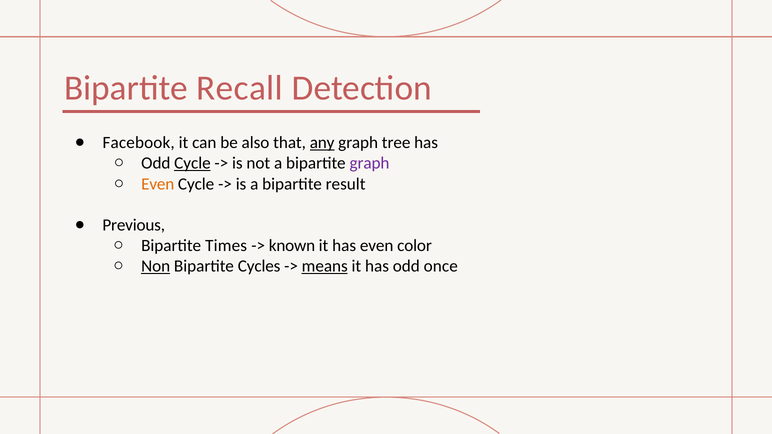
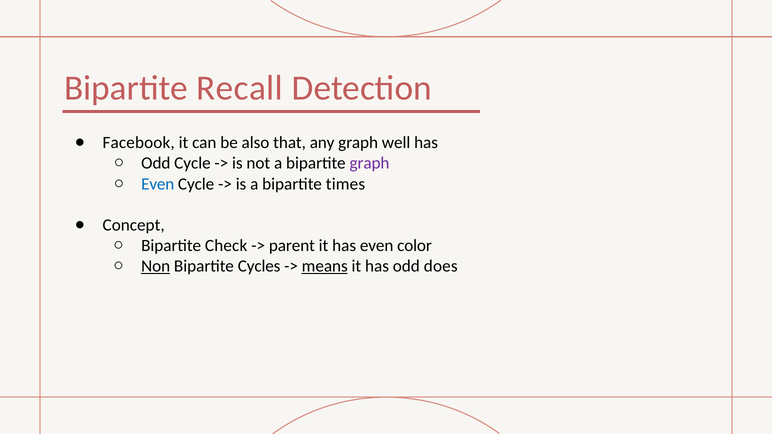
any underline: present -> none (322, 143)
tree: tree -> well (396, 143)
Cycle underline: present -> none (192, 163)
Even colour: orange -> blue (158, 184)
result: result -> times (345, 184)
Previous: Previous -> Concept (134, 225)
Times: Times -> Check (226, 246)
known: known -> parent (292, 246)
once: once -> does (441, 266)
